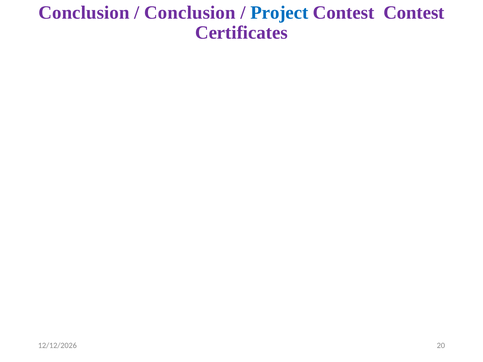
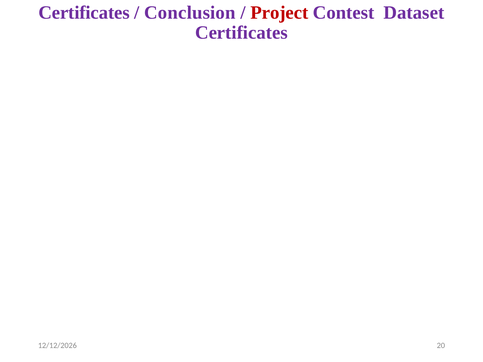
Conclusion: Conclusion -> Certificates (84, 13)
Project colour: blue -> red (279, 13)
Contest Contest: Contest -> Dataset (414, 13)
